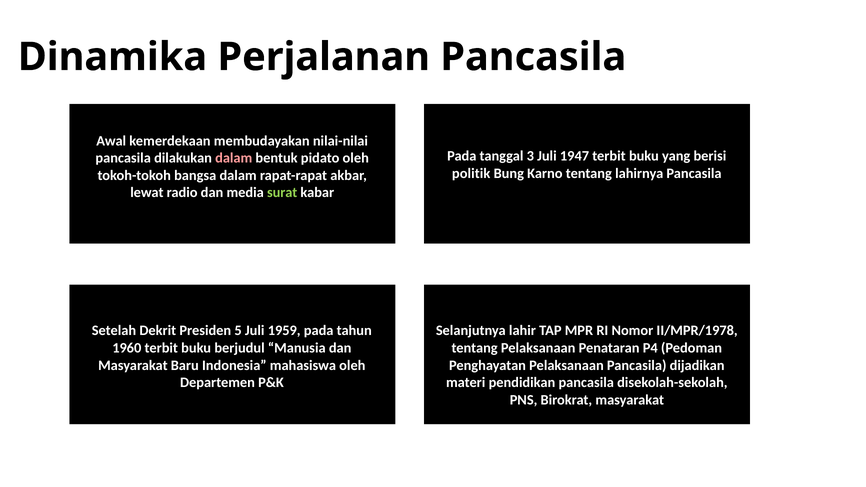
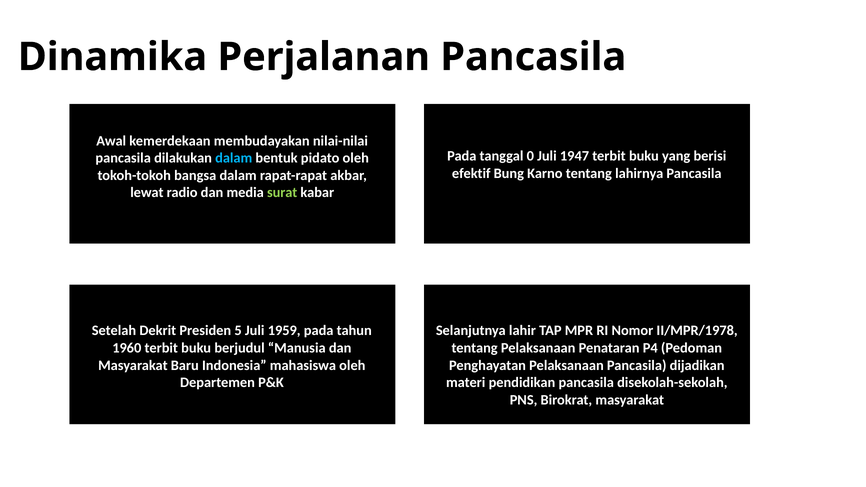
3: 3 -> 0 (530, 156)
dalam colour: pink -> light blue (234, 158)
politik: politik -> efektif (471, 174)
